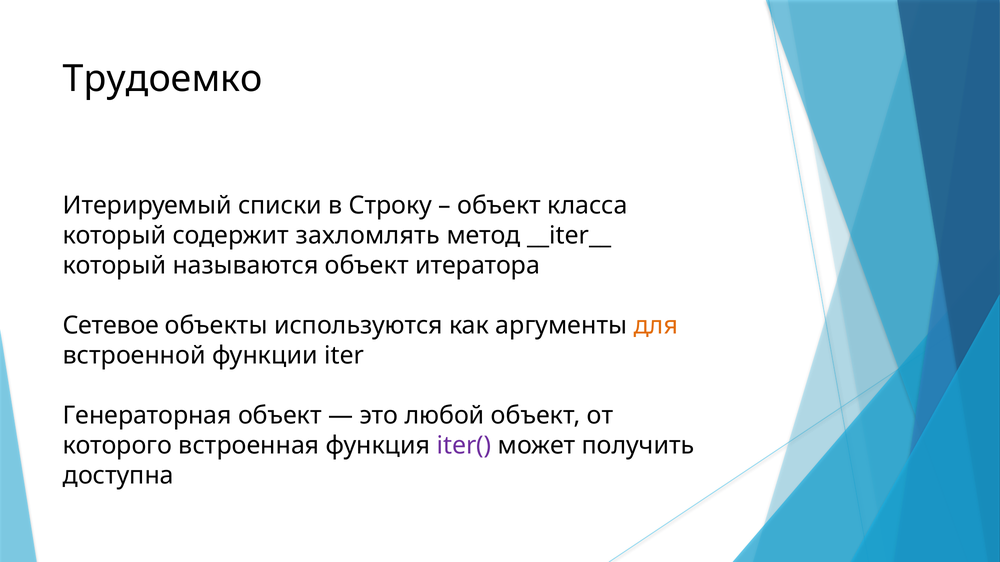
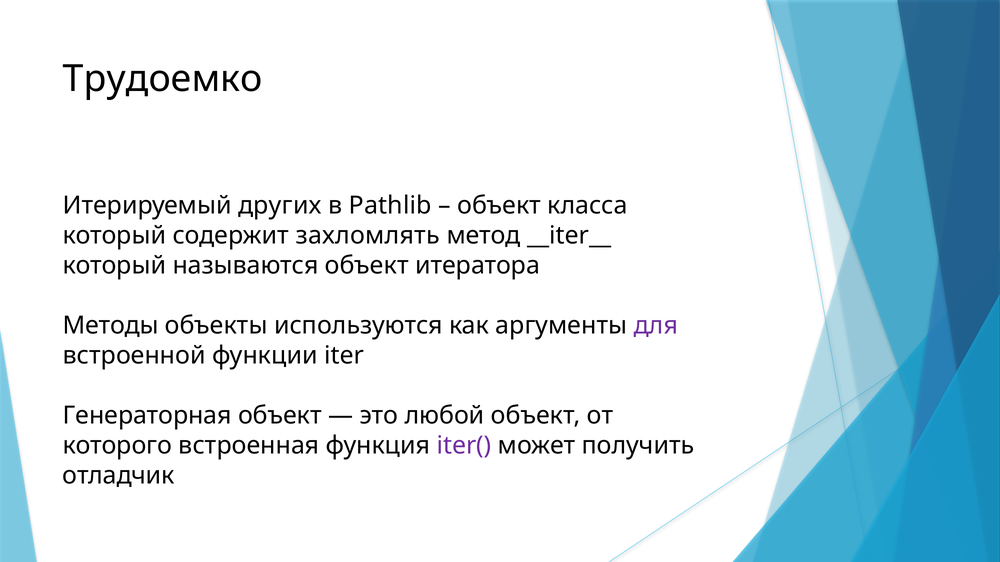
списки: списки -> других (280, 206)
Строку: Строку -> Pathlib (390, 206)
Сетевое: Сетевое -> Методы (111, 326)
для colour: orange -> purple (656, 326)
доступна: доступна -> отладчик (118, 476)
